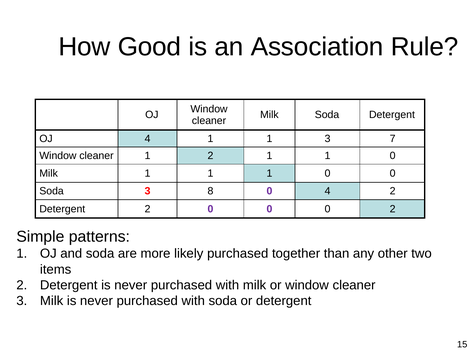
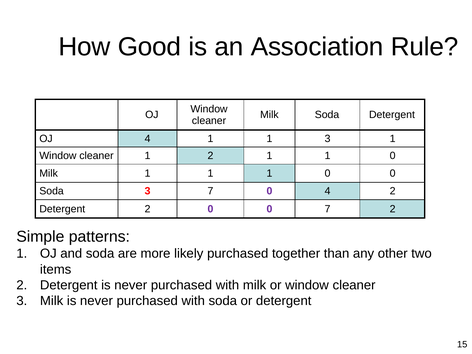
3 7: 7 -> 1 (393, 139)
3 8: 8 -> 7 (210, 191)
0 0 0: 0 -> 7 (327, 209)
